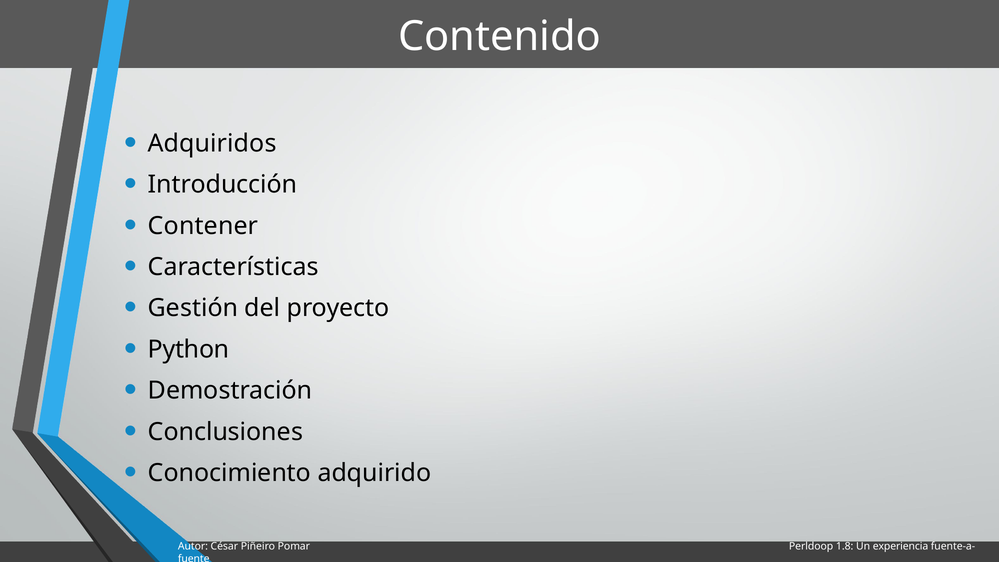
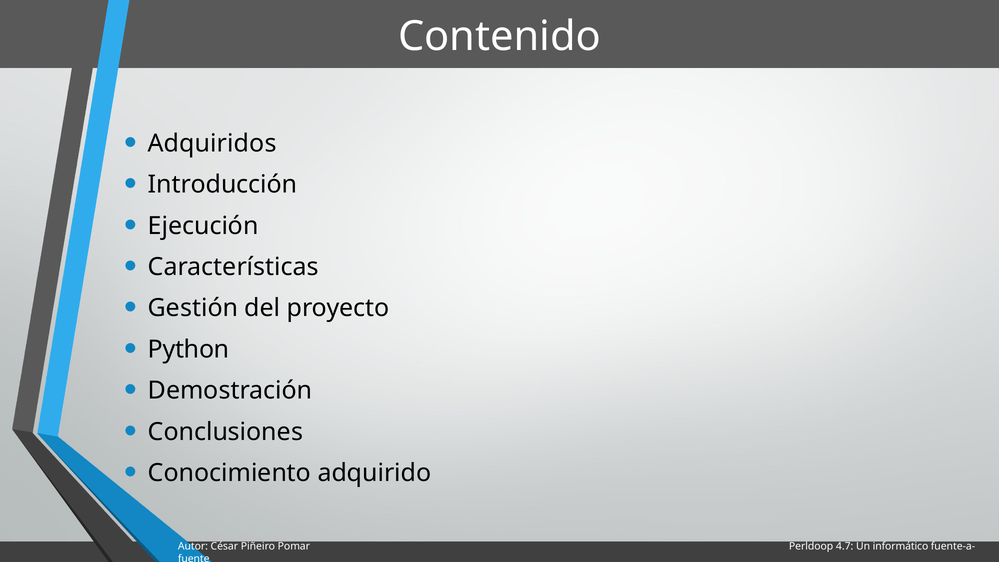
Contener: Contener -> Ejecución (203, 226)
1.8: 1.8 -> 4.7 (845, 546)
experiencia: experiencia -> informático (901, 546)
